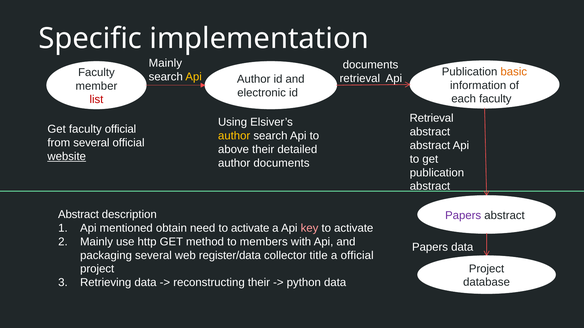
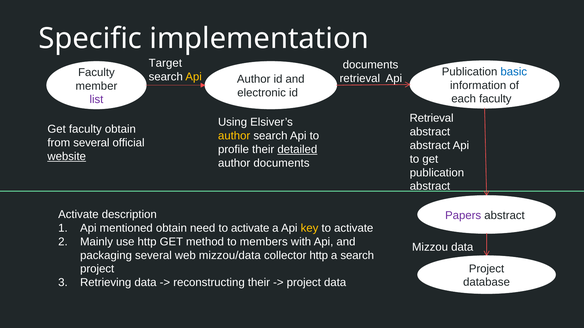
Mainly: Mainly -> Target (165, 63)
basic colour: orange -> blue (514, 72)
list colour: red -> purple (96, 100)
faculty official: official -> obtain (120, 129)
above: above -> profile (234, 150)
detailed underline: none -> present (297, 150)
Abstract: Abstract -> Activate (78, 215)
key colour: pink -> yellow (310, 228)
Papers: Papers -> Mizzou (430, 247)
register/data: register/data -> mizzou/data (230, 256)
collector title: title -> http (319, 256)
a official: official -> search (357, 256)
python: python -> project (304, 283)
